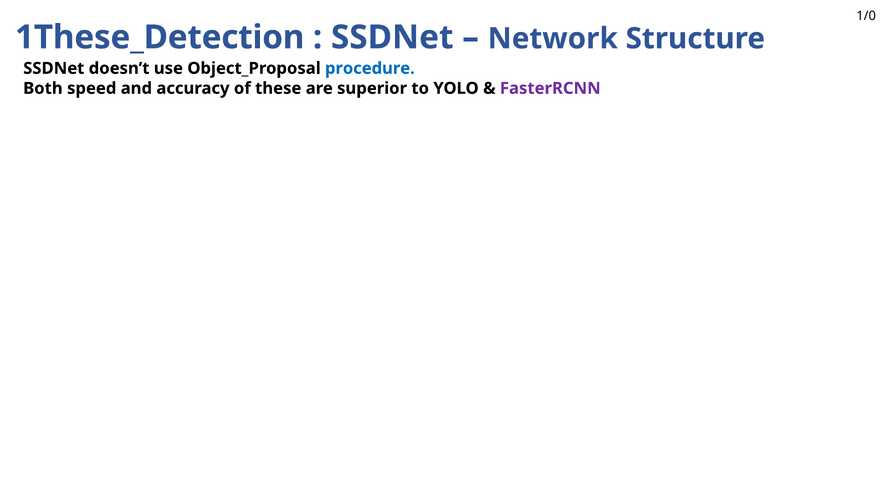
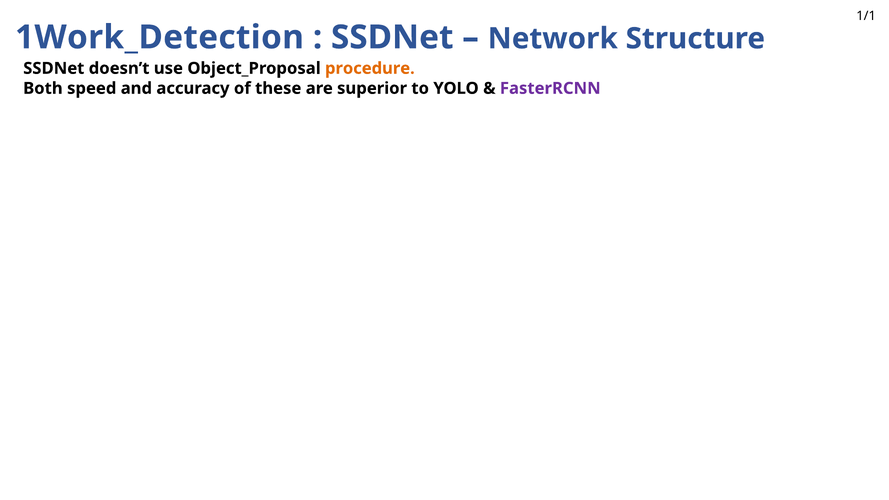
1/0: 1/0 -> 1/1 (866, 16)
1These_Detection: 1These_Detection -> 1Work_Detection (159, 37)
procedure colour: blue -> orange (370, 68)
